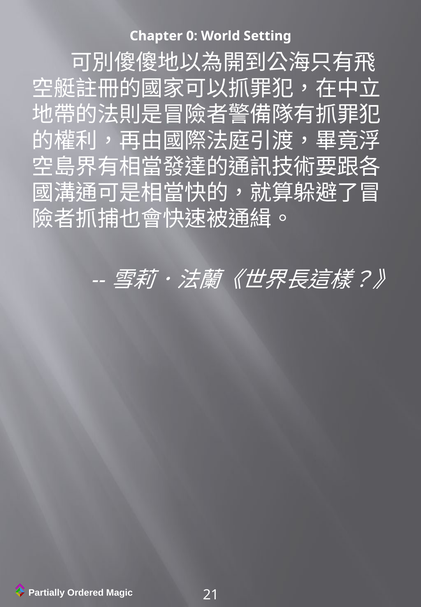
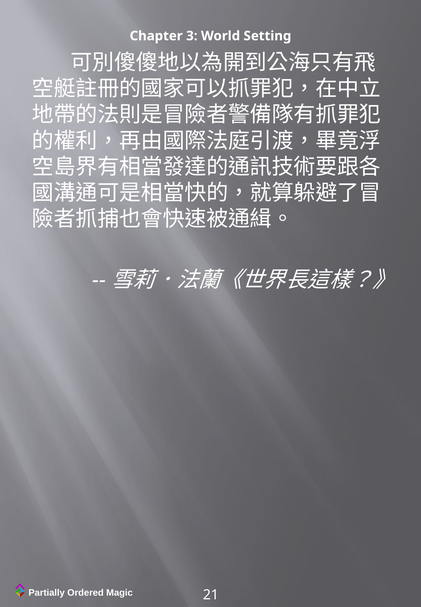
0: 0 -> 3 (192, 36)
